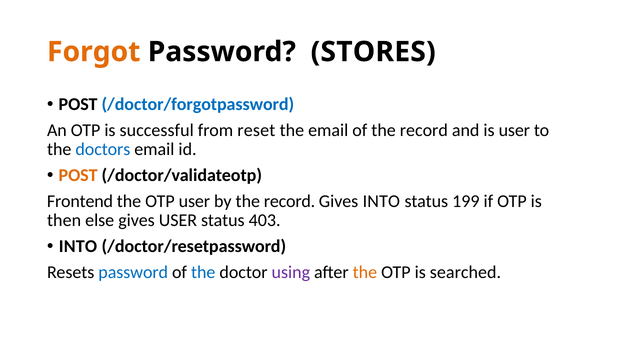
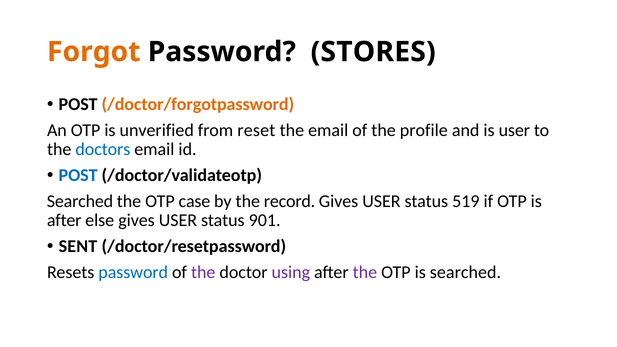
/doctor/forgotpassword colour: blue -> orange (198, 104)
successful: successful -> unverified (157, 130)
of the record: record -> profile (424, 130)
POST colour: orange -> blue (78, 175)
Frontend: Frontend -> Searched (80, 201)
OTP user: user -> case (194, 201)
INTO: INTO -> USER (381, 201)
199: 199 -> 519 (466, 201)
then: then -> after (64, 221)
403: 403 -> 901 (265, 221)
INTO: INTO -> SENT (78, 246)
the colour: blue -> purple (203, 272)
the colour: orange -> purple (365, 272)
